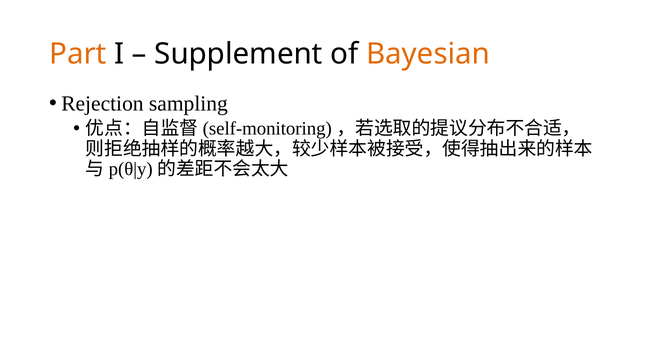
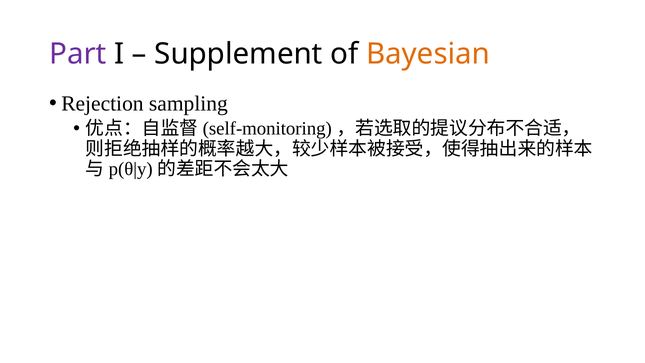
Part colour: orange -> purple (78, 54)
